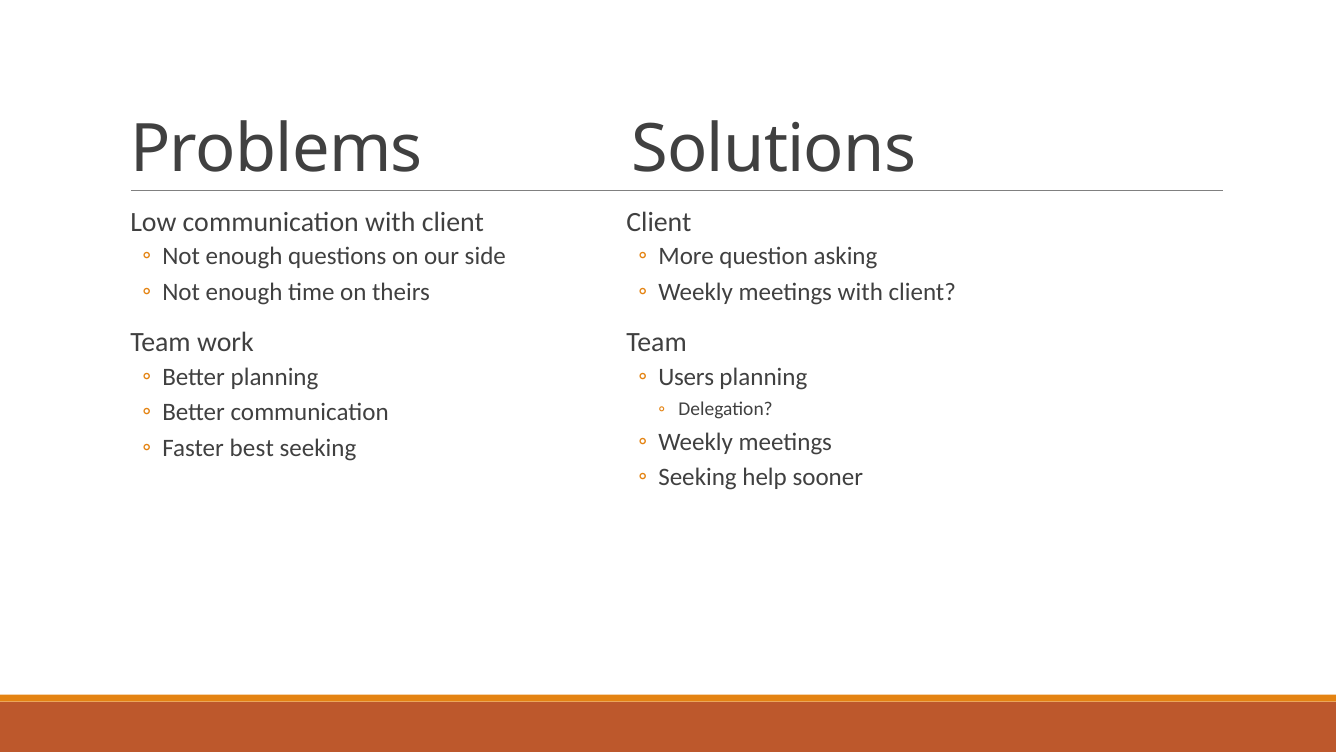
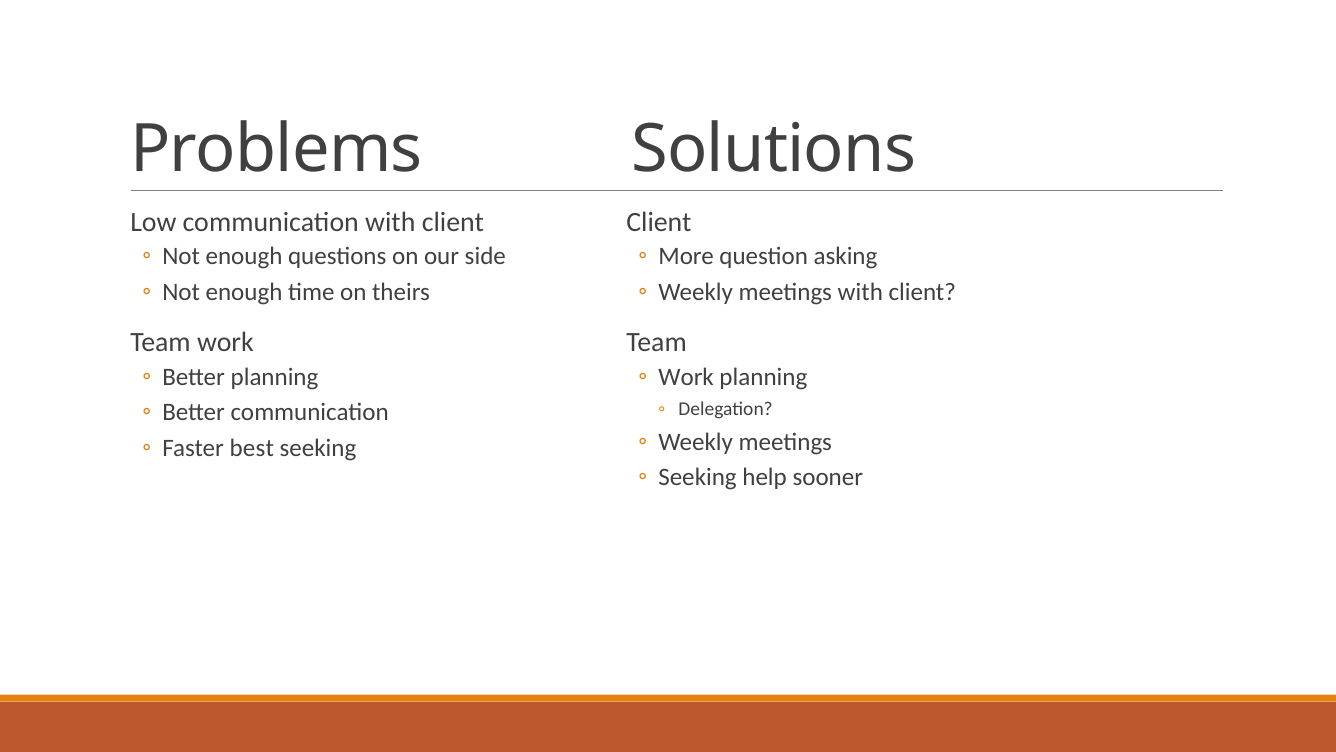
Users: Users -> Work (686, 377)
